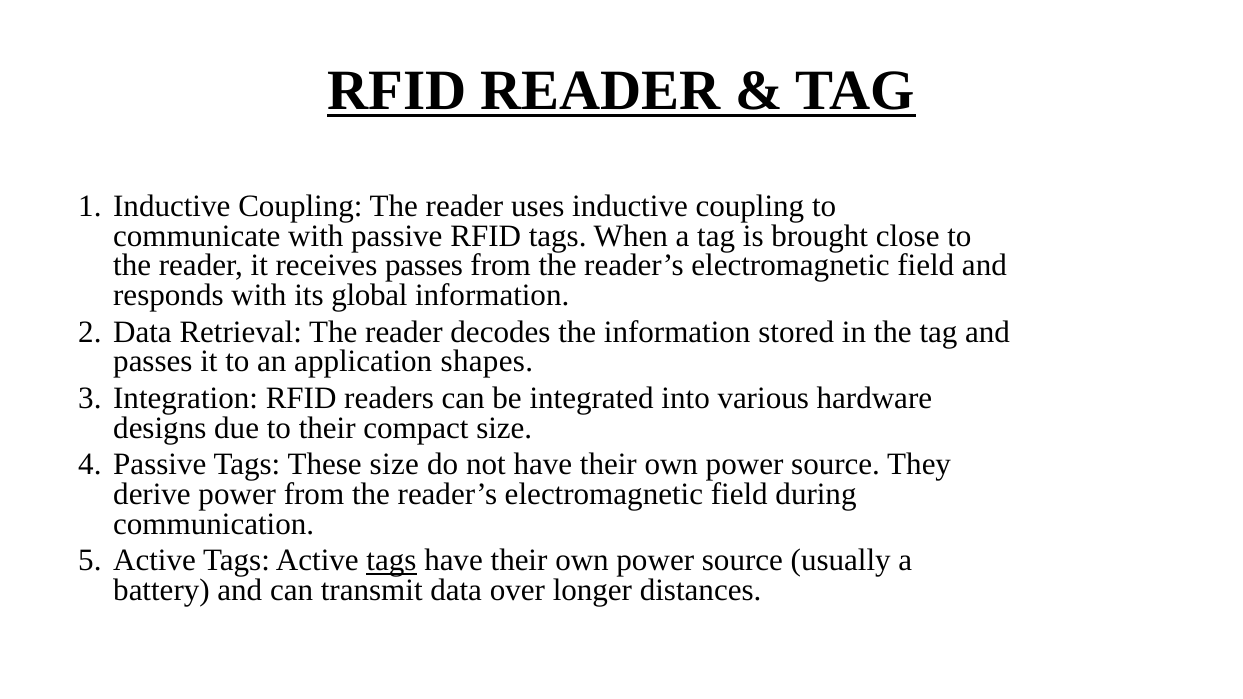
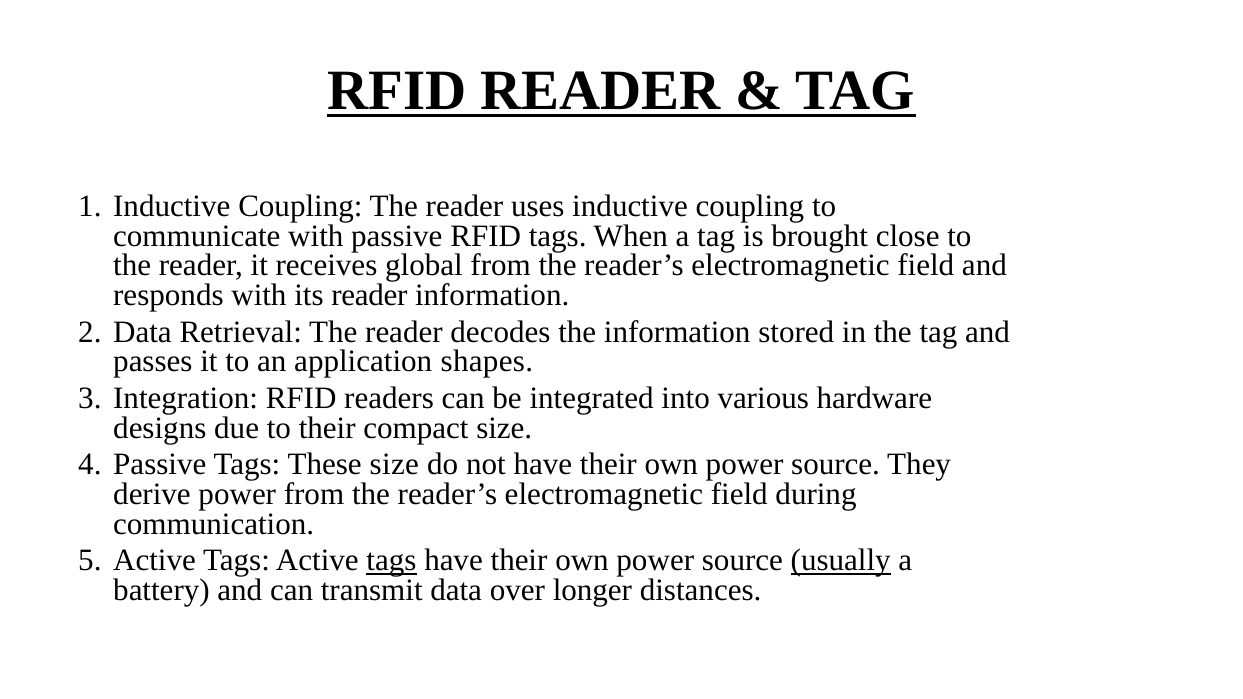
receives passes: passes -> global (424, 266)
its global: global -> reader (369, 296)
usually underline: none -> present (841, 561)
